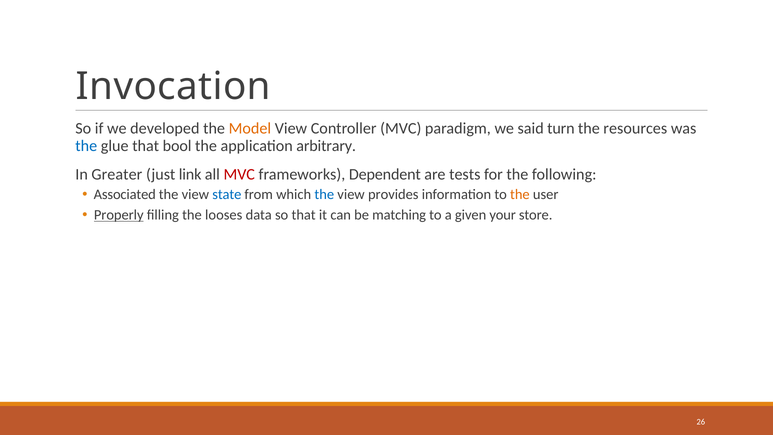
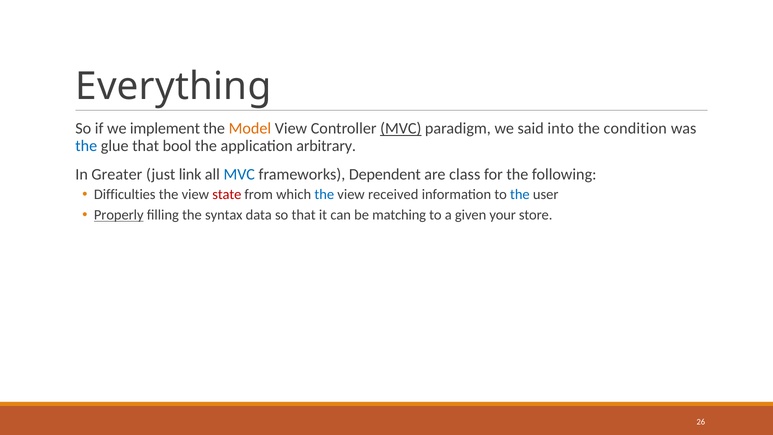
Invocation: Invocation -> Everything (173, 87)
developed: developed -> implement (165, 129)
MVC underline: none -> present (401, 129)
turn: turn -> into (561, 129)
resources: resources -> condition (635, 129)
MVC colour: red -> blue (239, 175)
tests: tests -> class (465, 175)
Associated: Associated -> Difficulties (125, 194)
state colour: blue -> red (227, 194)
provides: provides -> received (393, 194)
the colour: orange -> blue (520, 194)
looses: looses -> syntax (224, 215)
